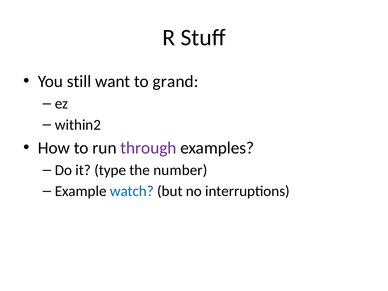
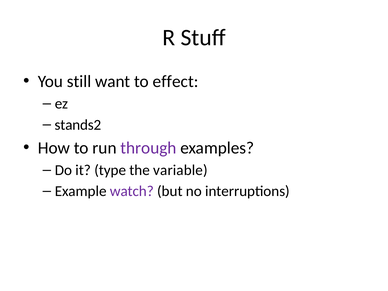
grand: grand -> effect (176, 81)
within2: within2 -> stands2 (78, 125)
number: number -> variable (180, 170)
watch colour: blue -> purple (132, 191)
